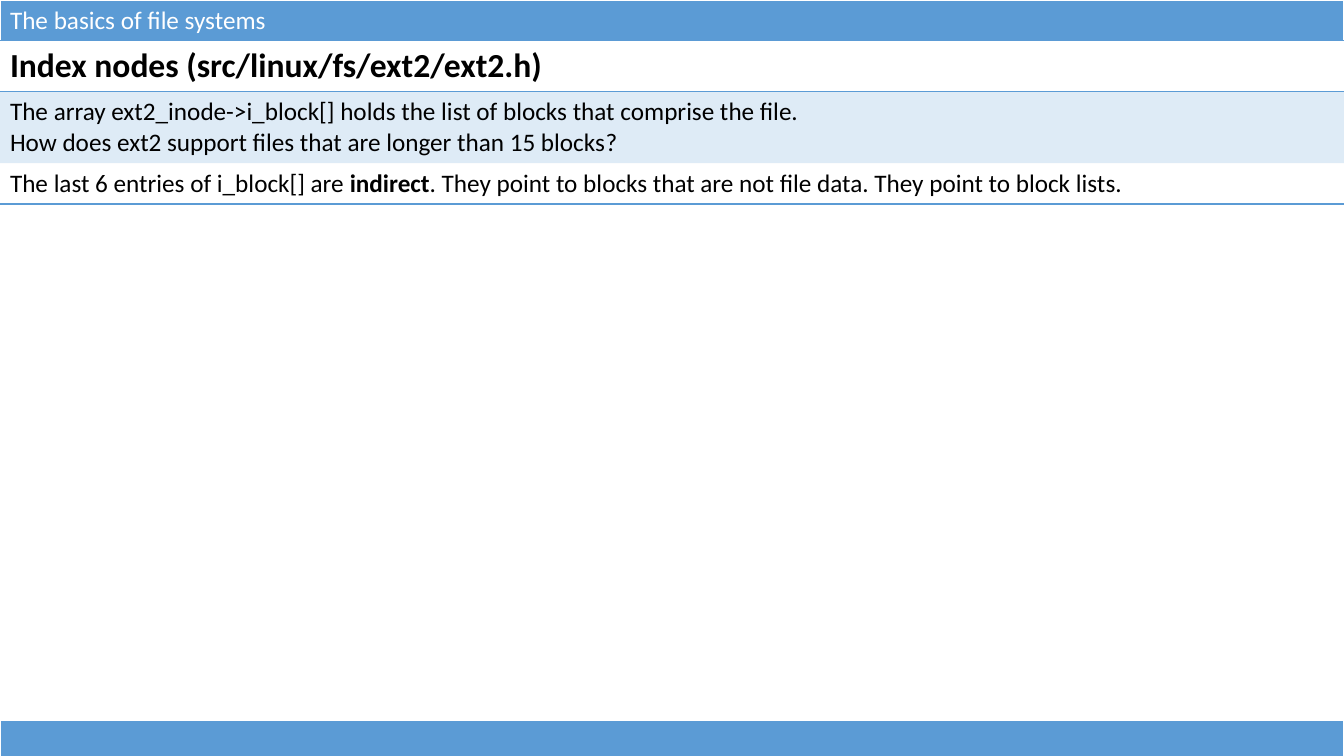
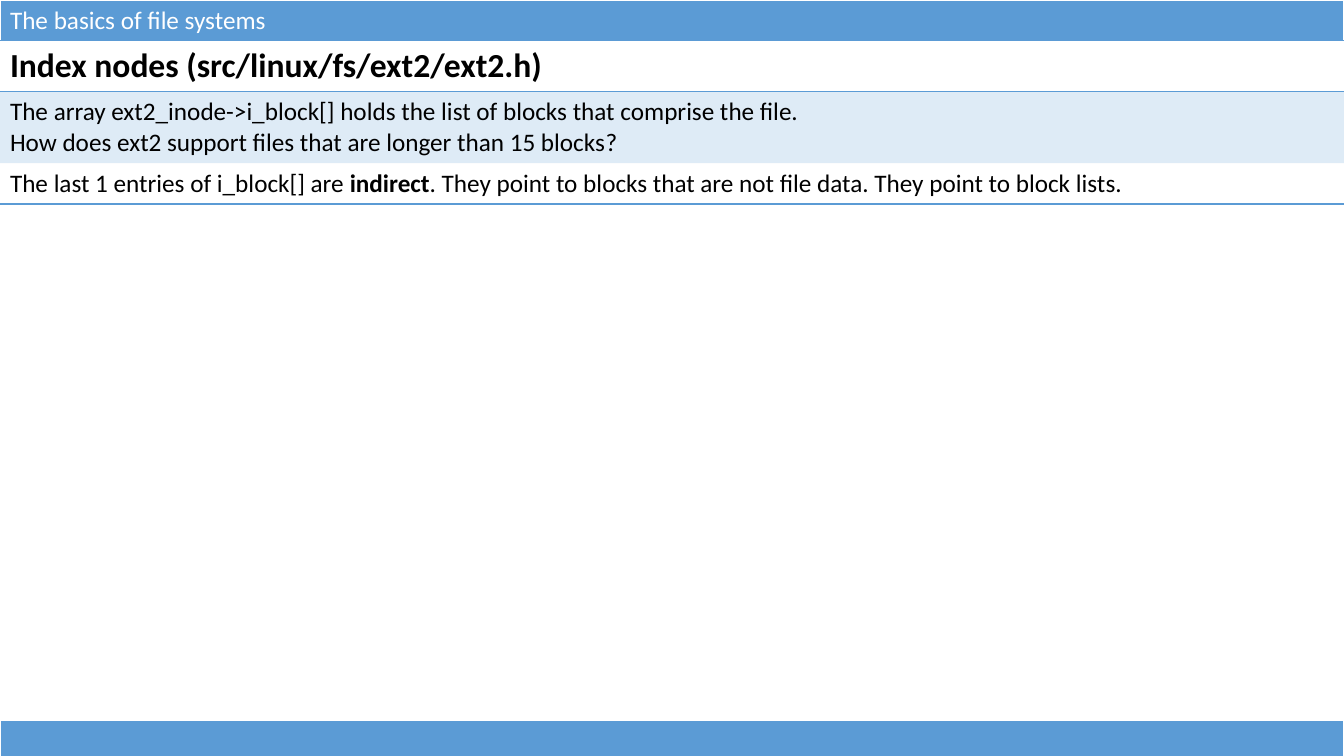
6: 6 -> 1 (102, 184)
